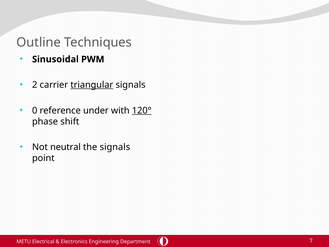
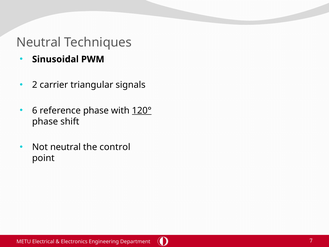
Outline: Outline -> Neutral (39, 42)
triangular underline: present -> none (92, 85)
0: 0 -> 6 (35, 110)
reference under: under -> phase (96, 110)
the signals: signals -> control (115, 147)
